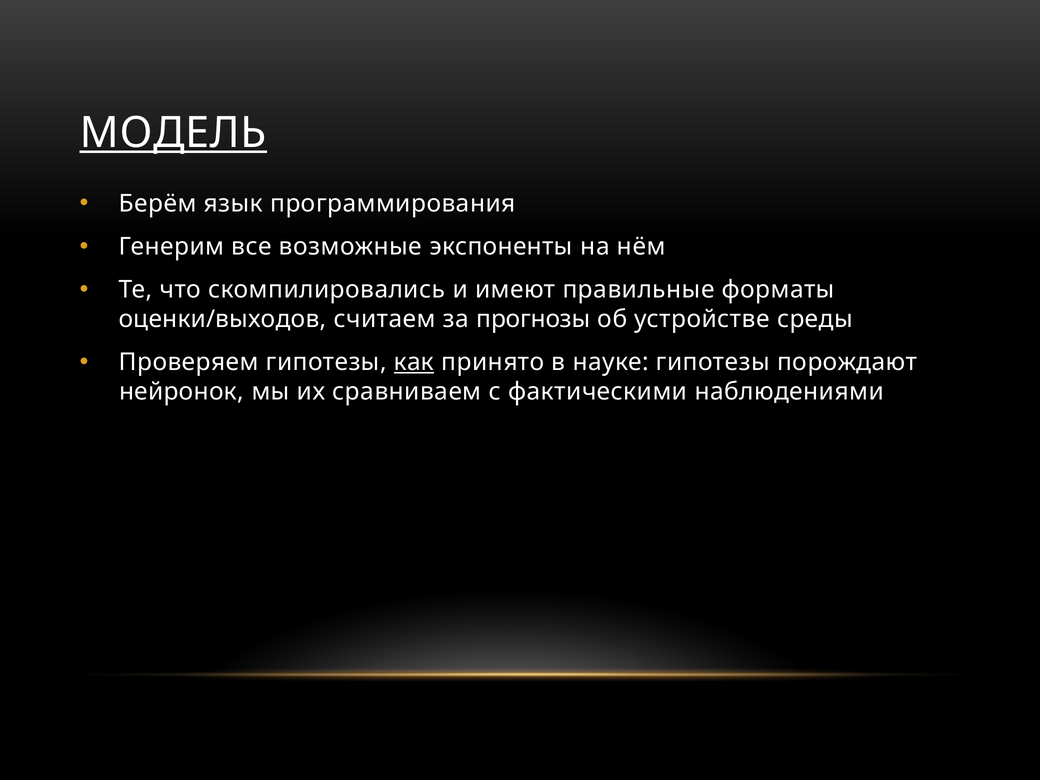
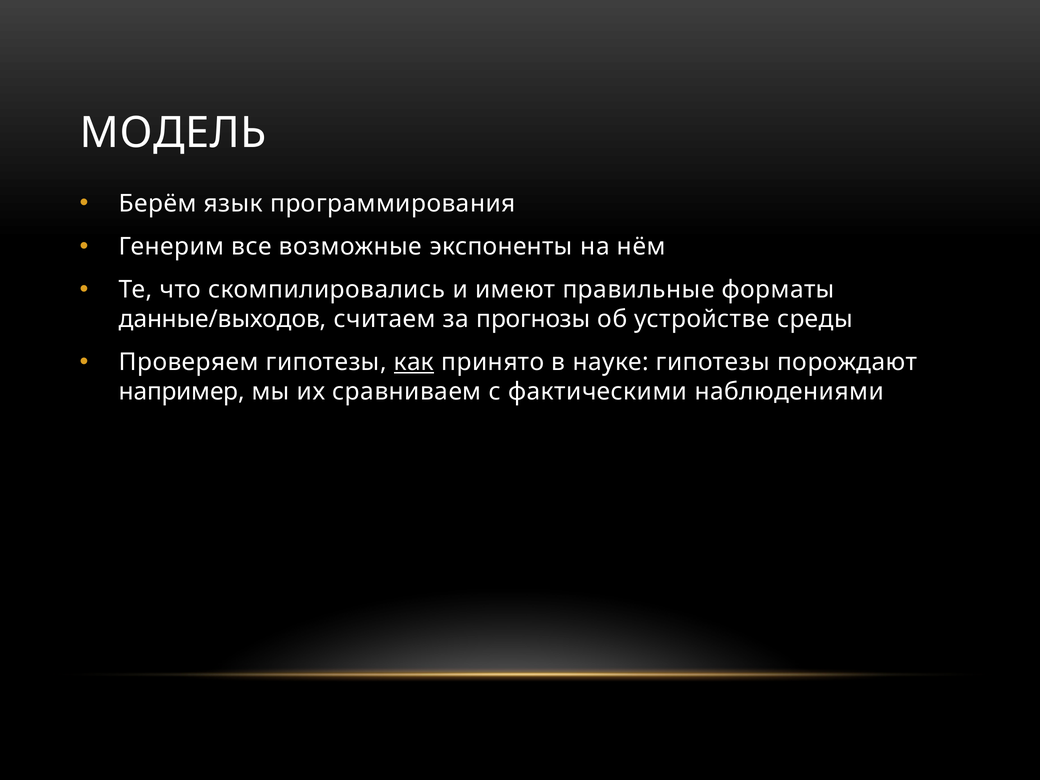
МОДЕЛЬ underline: present -> none (173, 133)
оценки/выходов: оценки/выходов -> данные/выходов (223, 319)
нейронок: нейронок -> например (182, 392)
